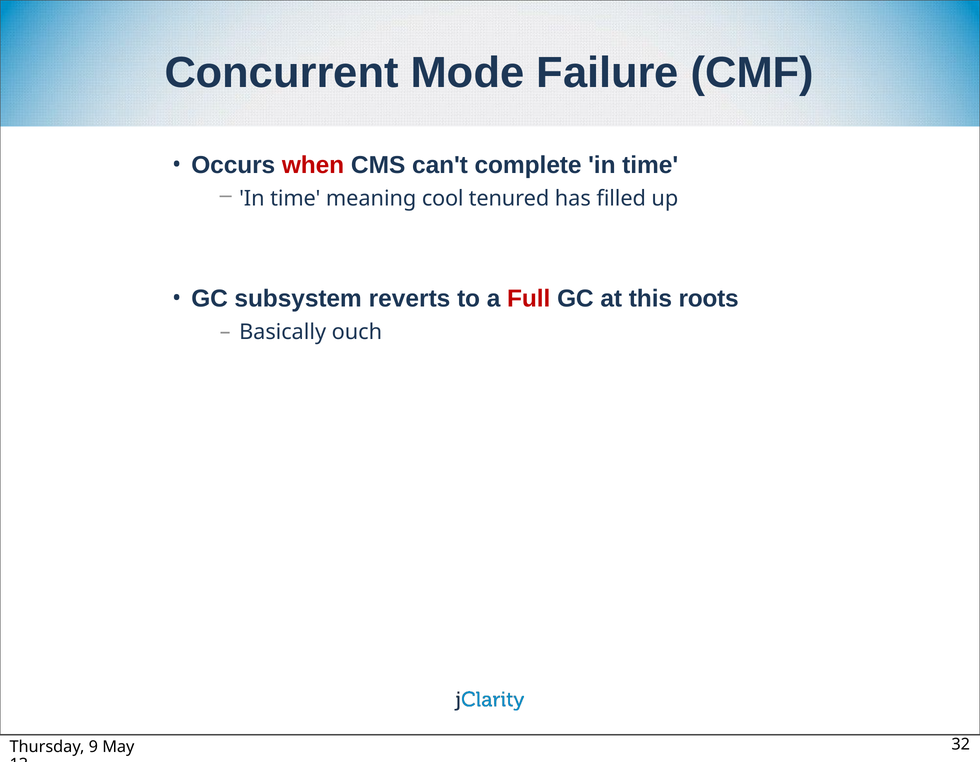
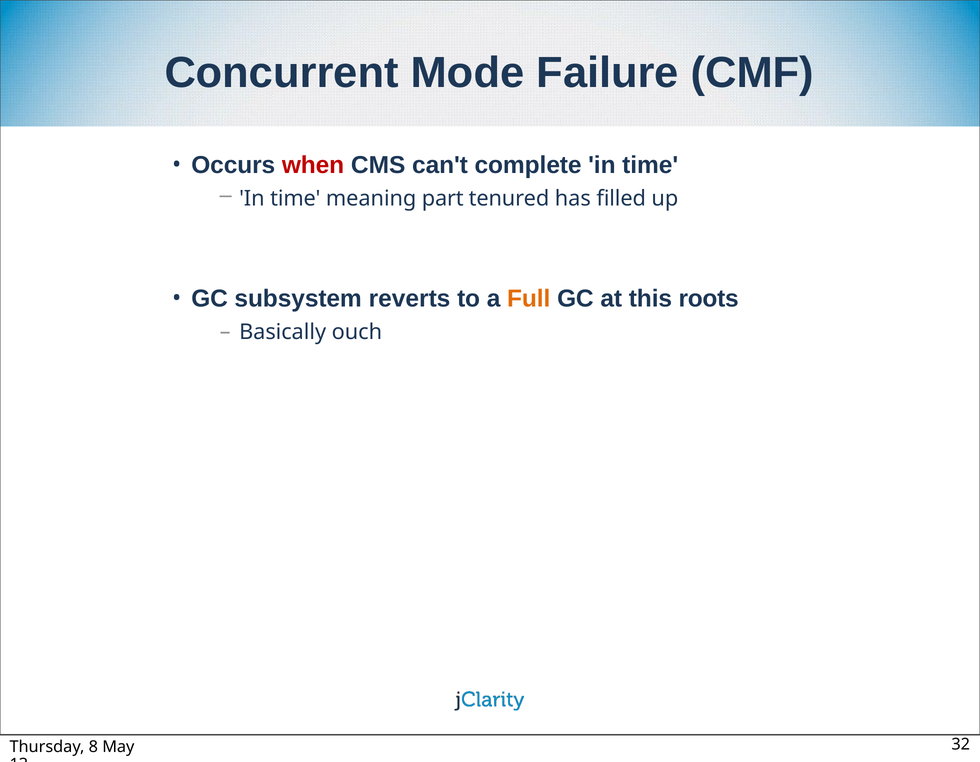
cool: cool -> part (443, 199)
Full colour: red -> orange (529, 299)
9: 9 -> 8 (93, 747)
